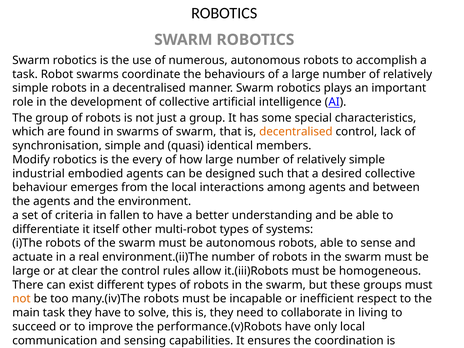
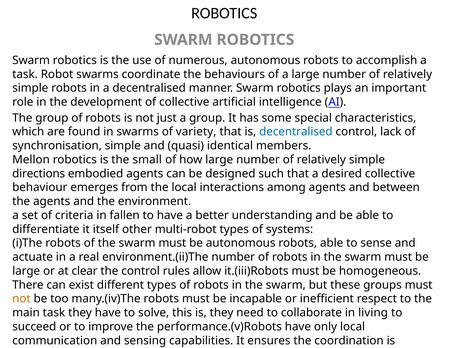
of swarm: swarm -> variety (196, 132)
decentralised colour: orange -> blue (296, 132)
Modify: Modify -> Mellon (31, 160)
every: every -> small (147, 160)
industrial: industrial -> directions (39, 174)
